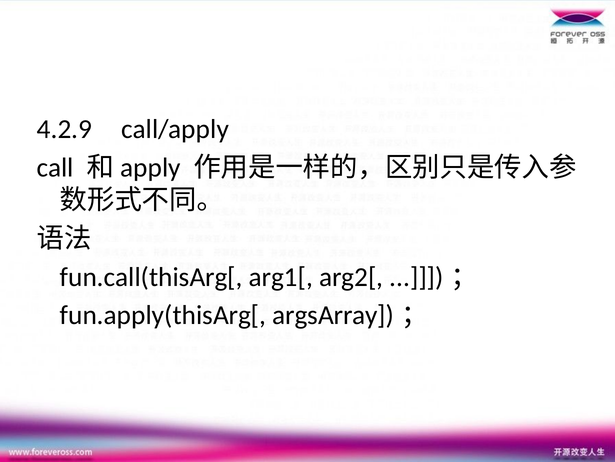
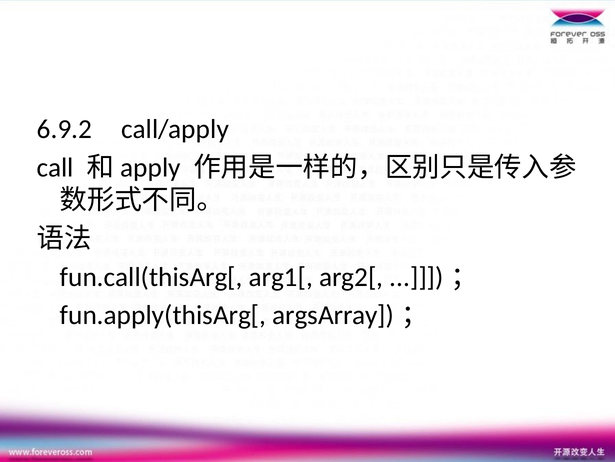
4.2.9: 4.2.9 -> 6.9.2 (64, 129)
